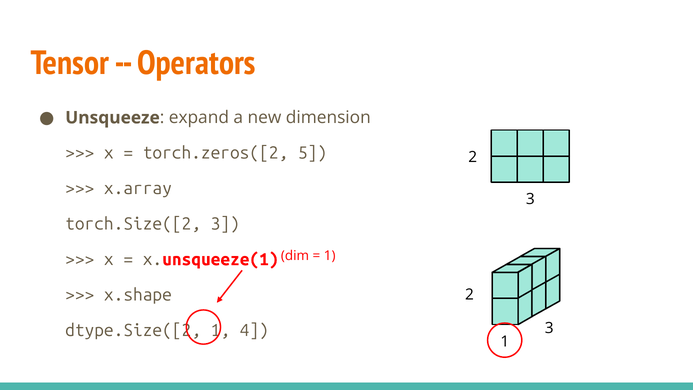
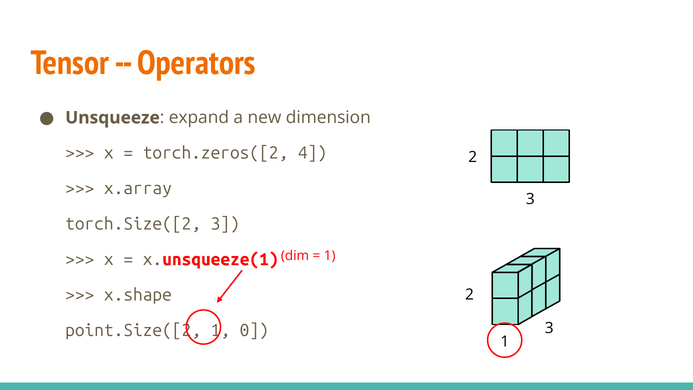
5: 5 -> 4 (312, 153)
dtype.Size([2: dtype.Size([2 -> point.Size([2 (133, 330)
4: 4 -> 0 (254, 330)
